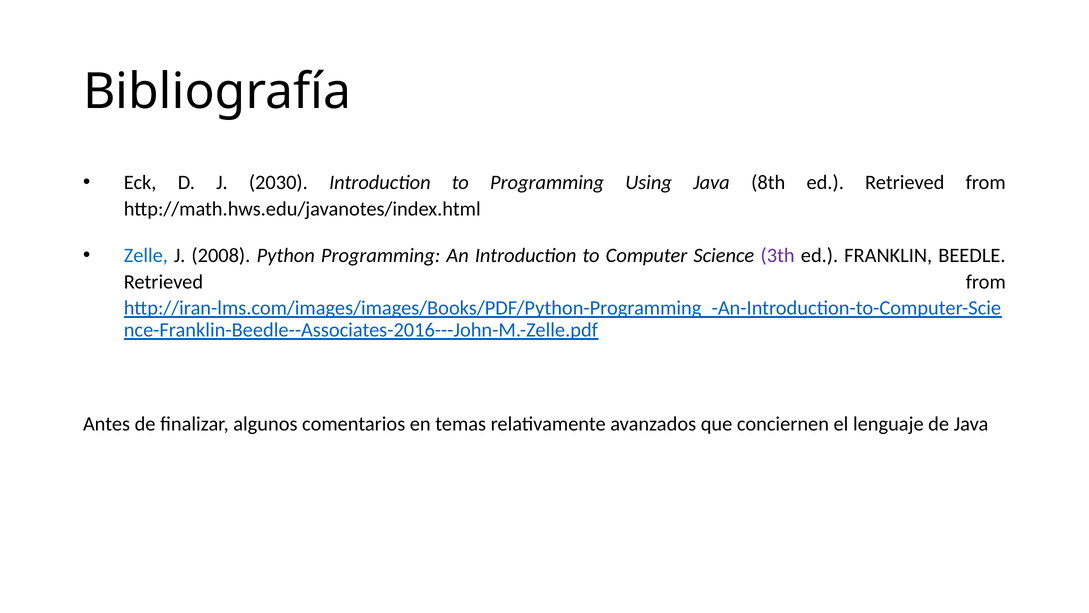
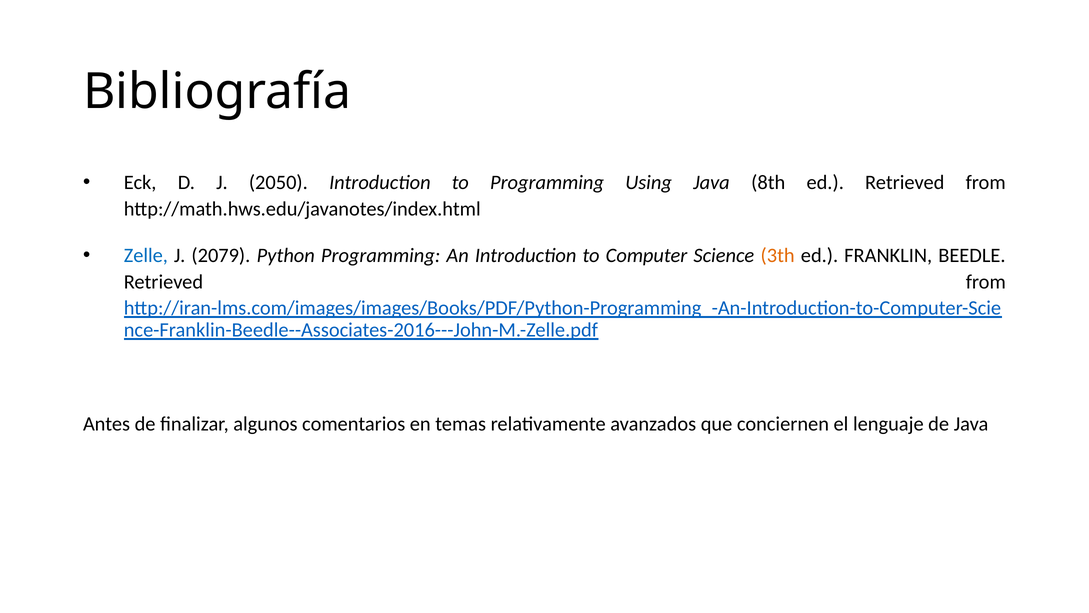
2030: 2030 -> 2050 (278, 183)
2008: 2008 -> 2079 (221, 255)
3th colour: purple -> orange (778, 255)
